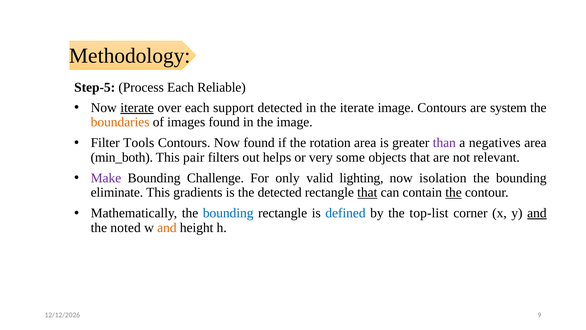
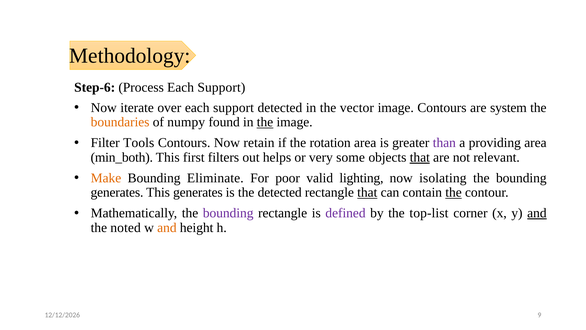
Step-5: Step-5 -> Step-6 (95, 87)
Process Each Reliable: Reliable -> Support (221, 87)
iterate underline: present -> none (137, 108)
the iterate: iterate -> vector (357, 108)
images: images -> numpy (186, 122)
the underline: none -> present (265, 122)
Now found: found -> retain (259, 143)
negatives: negatives -> providing (495, 143)
pair: pair -> first (194, 157)
that underline: none -> present (420, 157)
Make colour: purple -> orange (106, 178)
Challenge: Challenge -> Eliminate (215, 178)
only: only -> poor (288, 178)
isolation: isolation -> isolating (443, 178)
eliminate: eliminate -> generates (117, 192)
This gradients: gradients -> generates (198, 192)
bounding colour: blue -> purple (228, 213)
defined colour: blue -> purple (345, 213)
